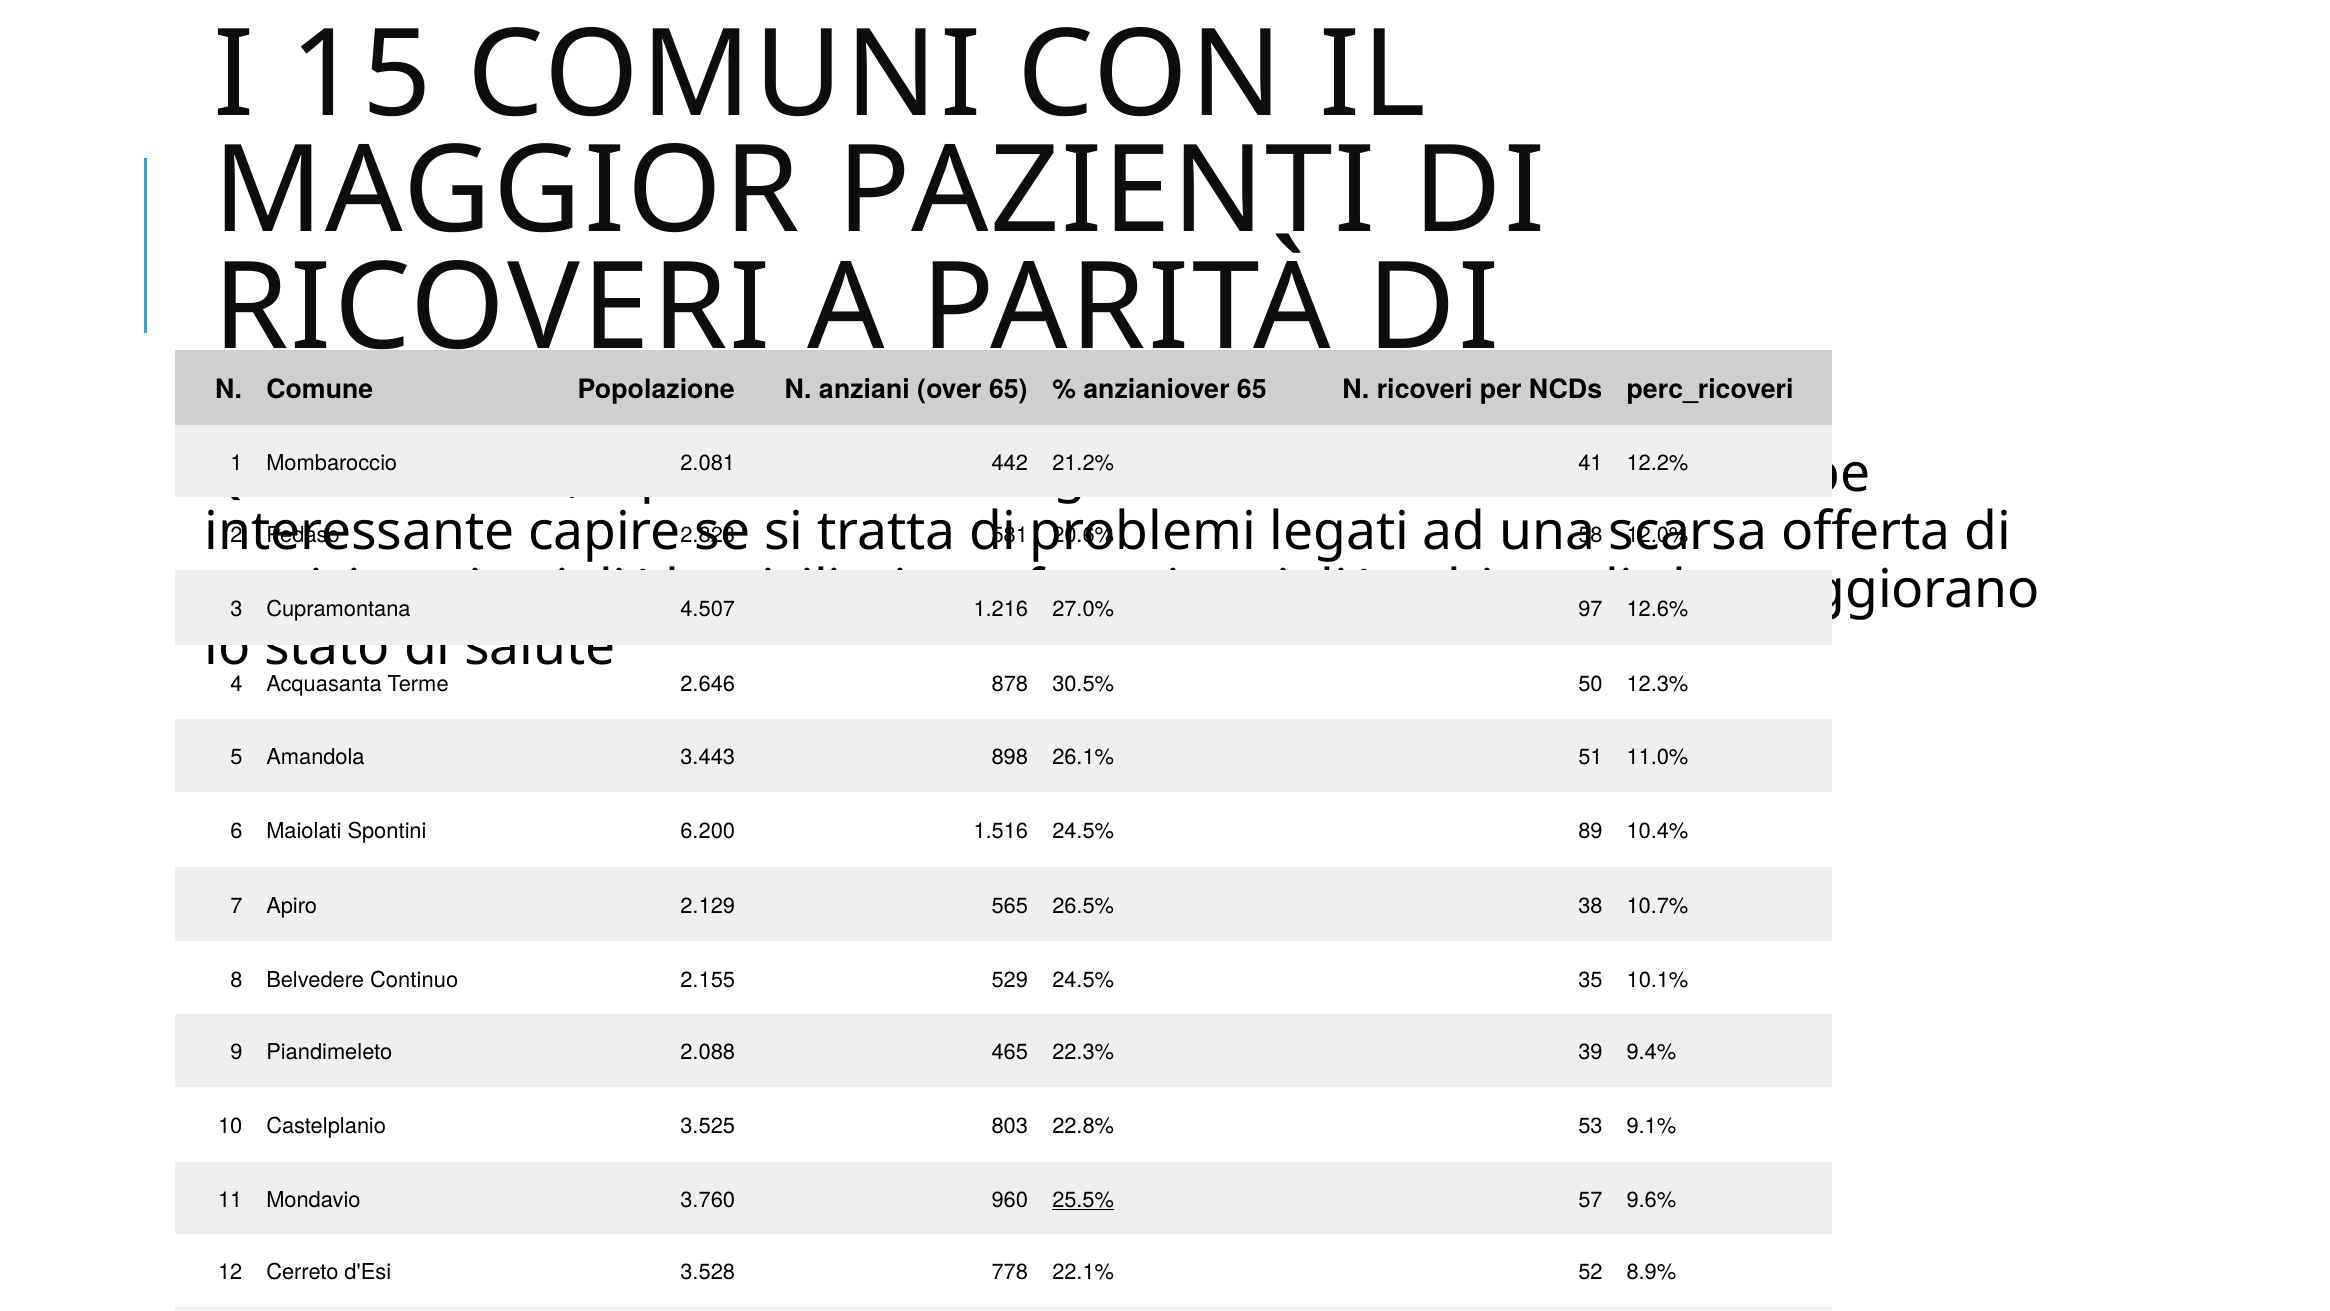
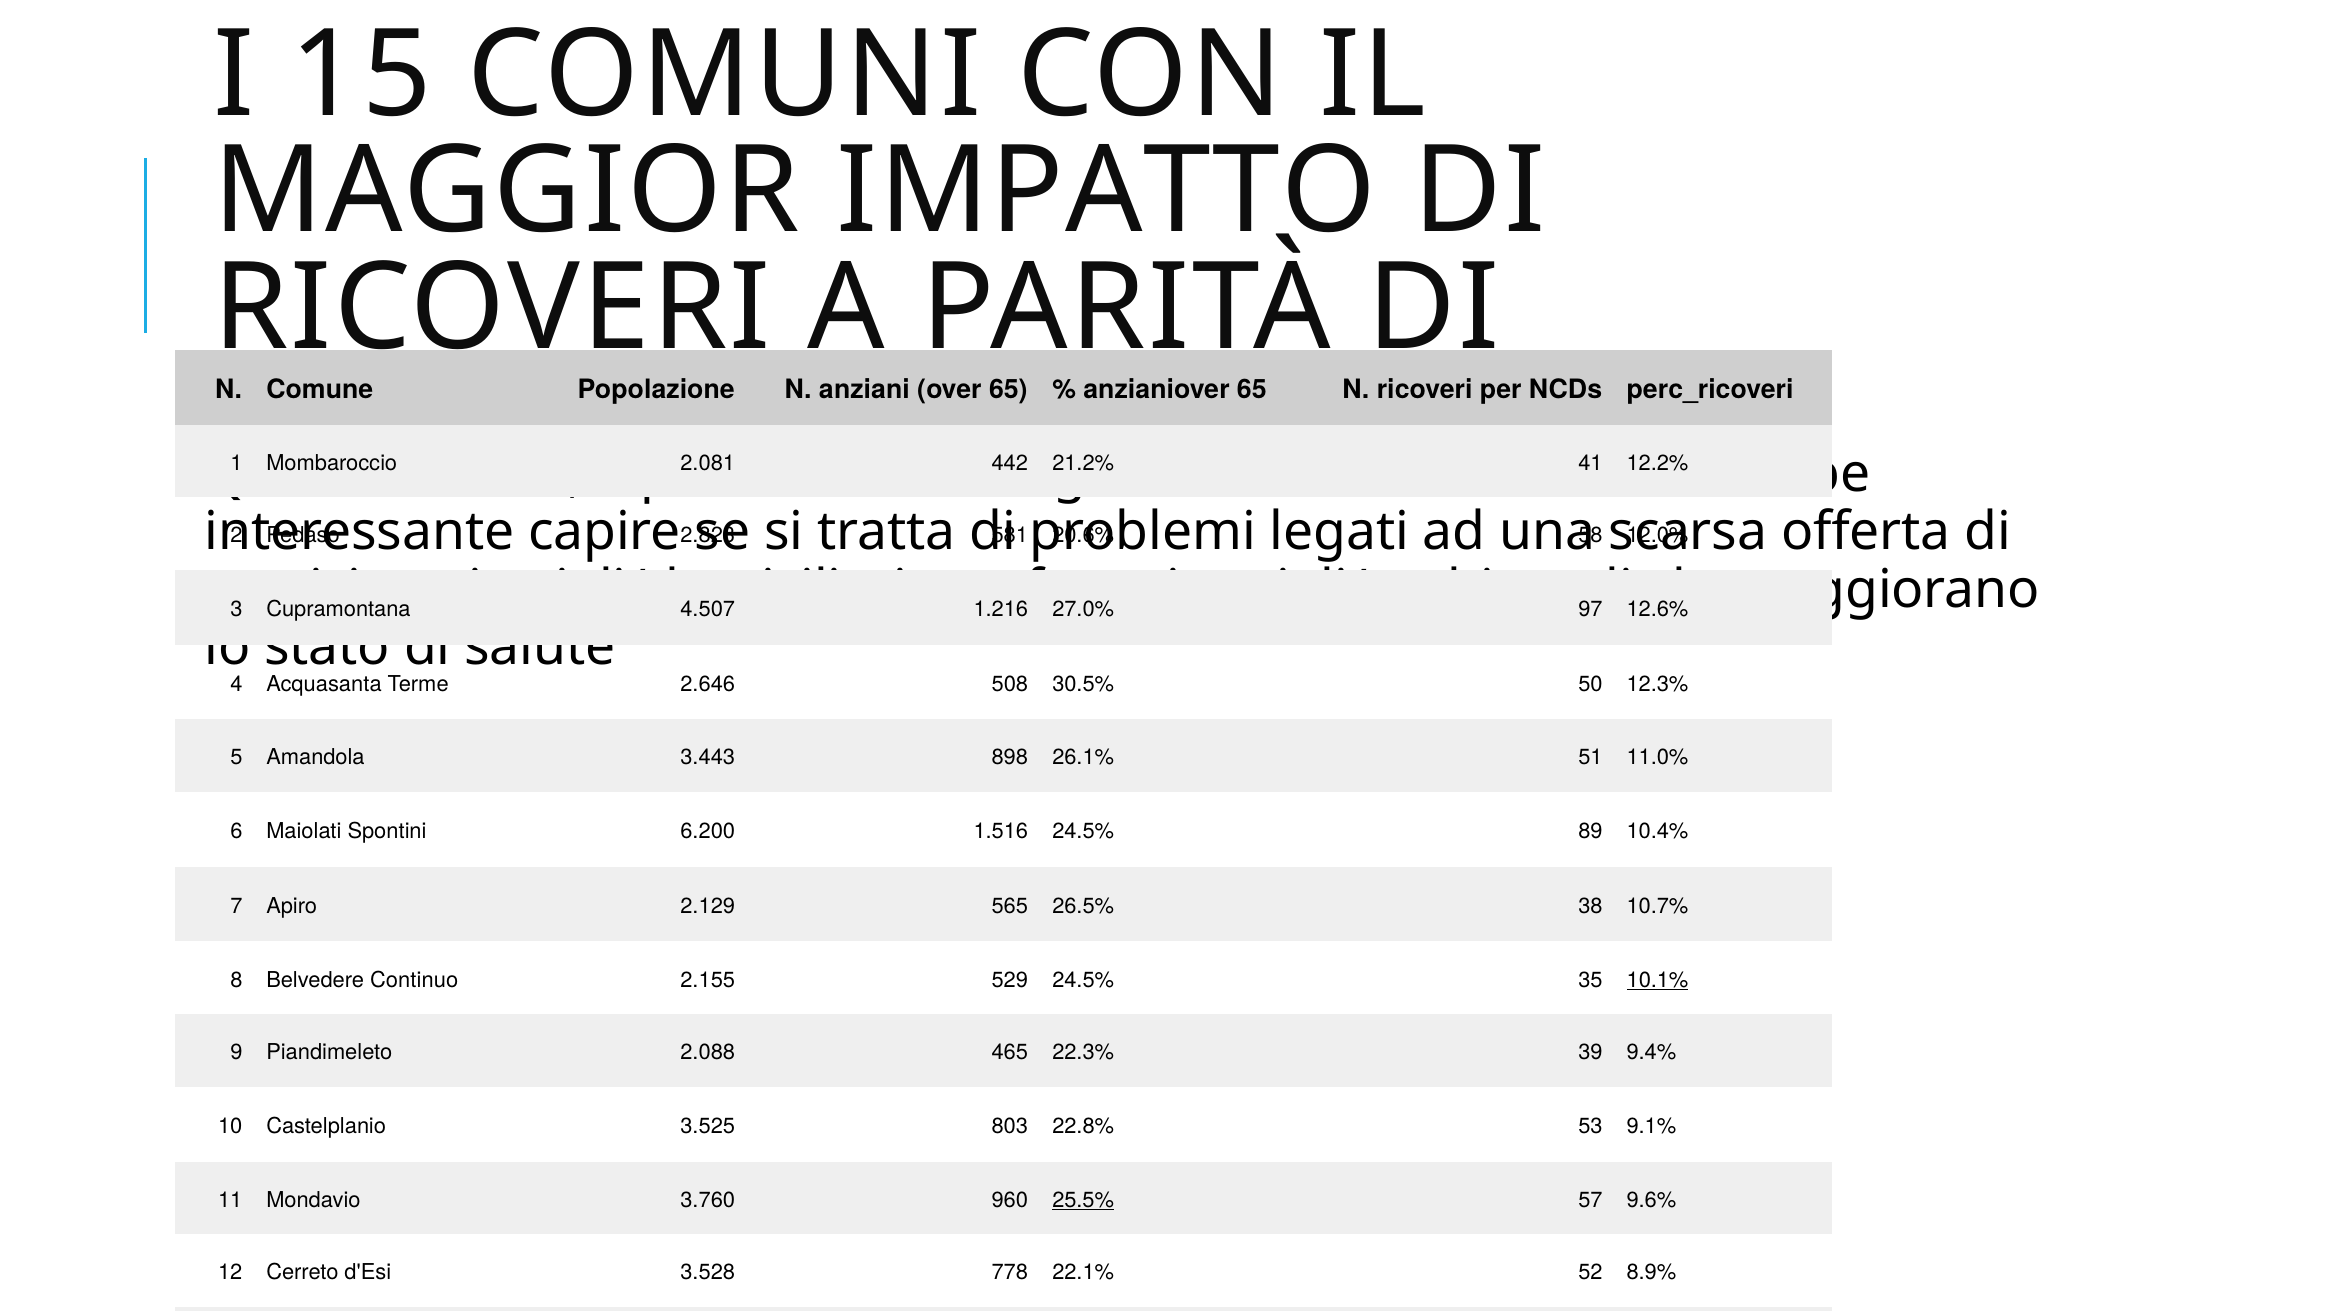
PAZIENTI: PAZIENTI -> IMPATTO (1106, 192)
878: 878 -> 508 (1010, 684)
10.1% underline: none -> present (1658, 980)
